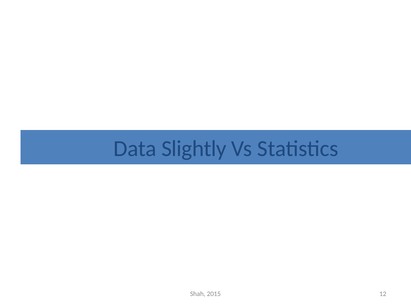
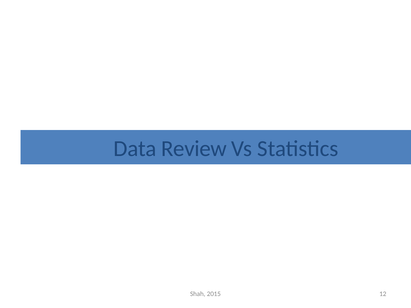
Slightly: Slightly -> Review (194, 149)
